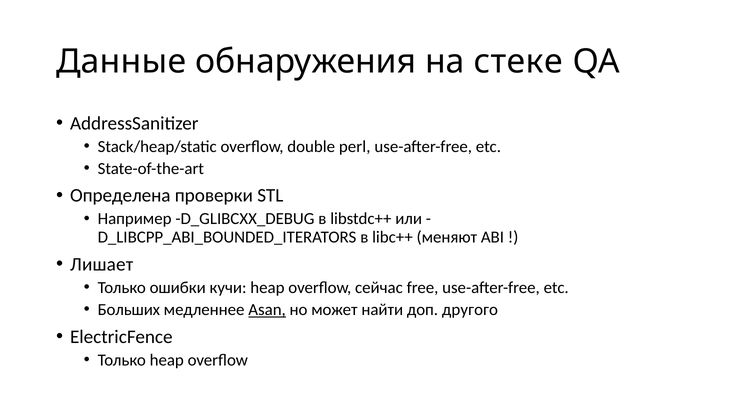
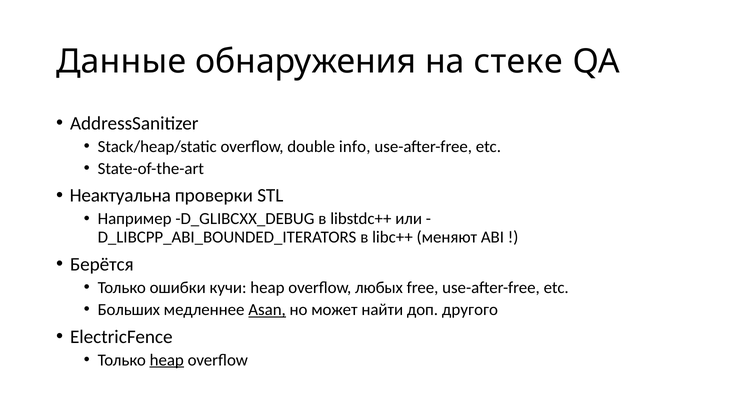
perl: perl -> info (355, 147)
Определена: Определена -> Неактуальна (120, 196)
Лишает: Лишает -> Берётся (102, 265)
сейчас: сейчас -> любых (379, 288)
heap underline: none -> present (167, 360)
